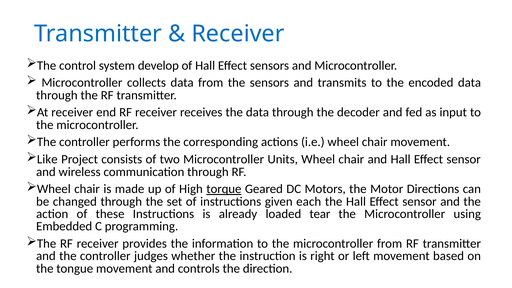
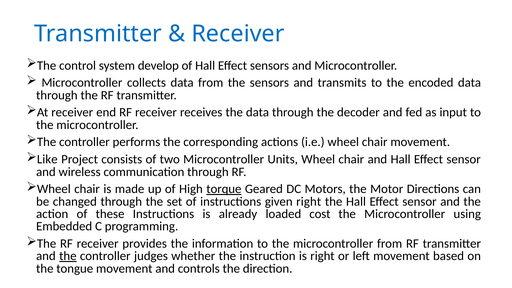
given each: each -> right (309, 201)
tear: tear -> cost (320, 214)
the underline: none -> present (68, 256)
